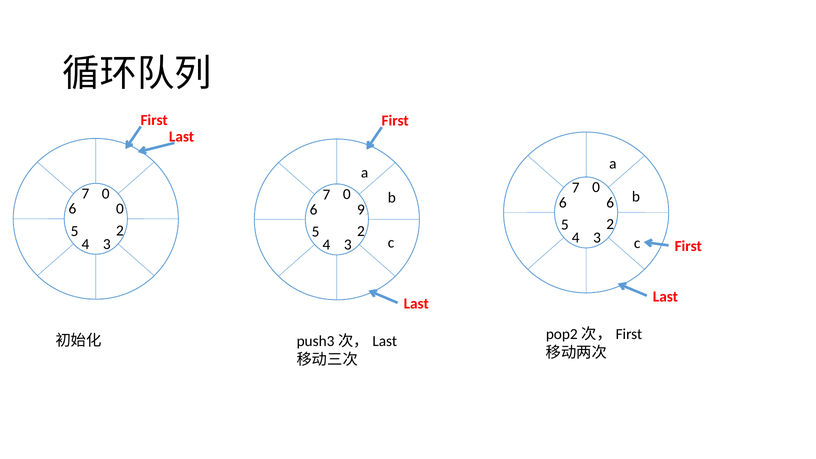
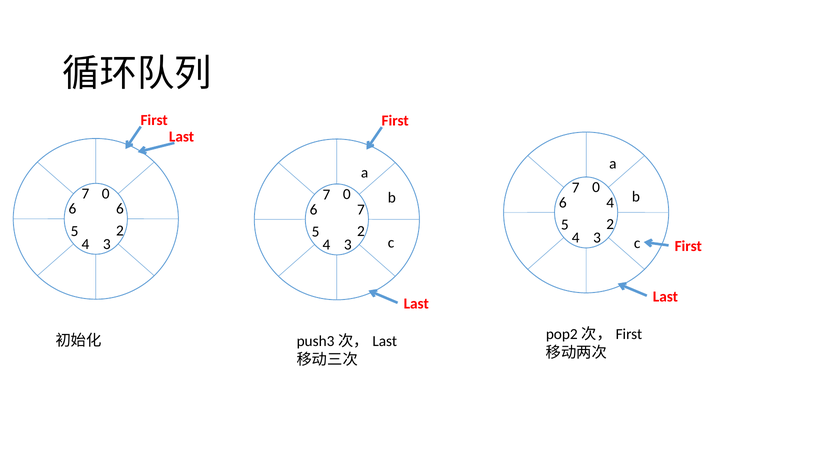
6 6: 6 -> 4 (610, 202)
6 0: 0 -> 6 (120, 209)
6 9: 9 -> 7 (361, 209)
